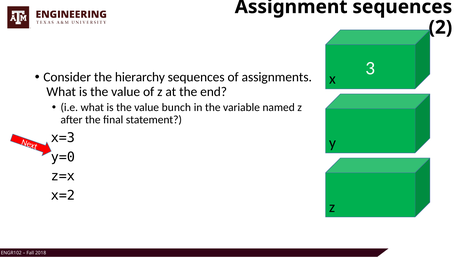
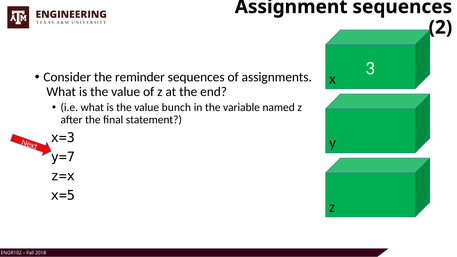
hierarchy: hierarchy -> reminder (140, 77)
y=0: y=0 -> y=7 (63, 157)
x=2: x=2 -> x=5 (63, 195)
